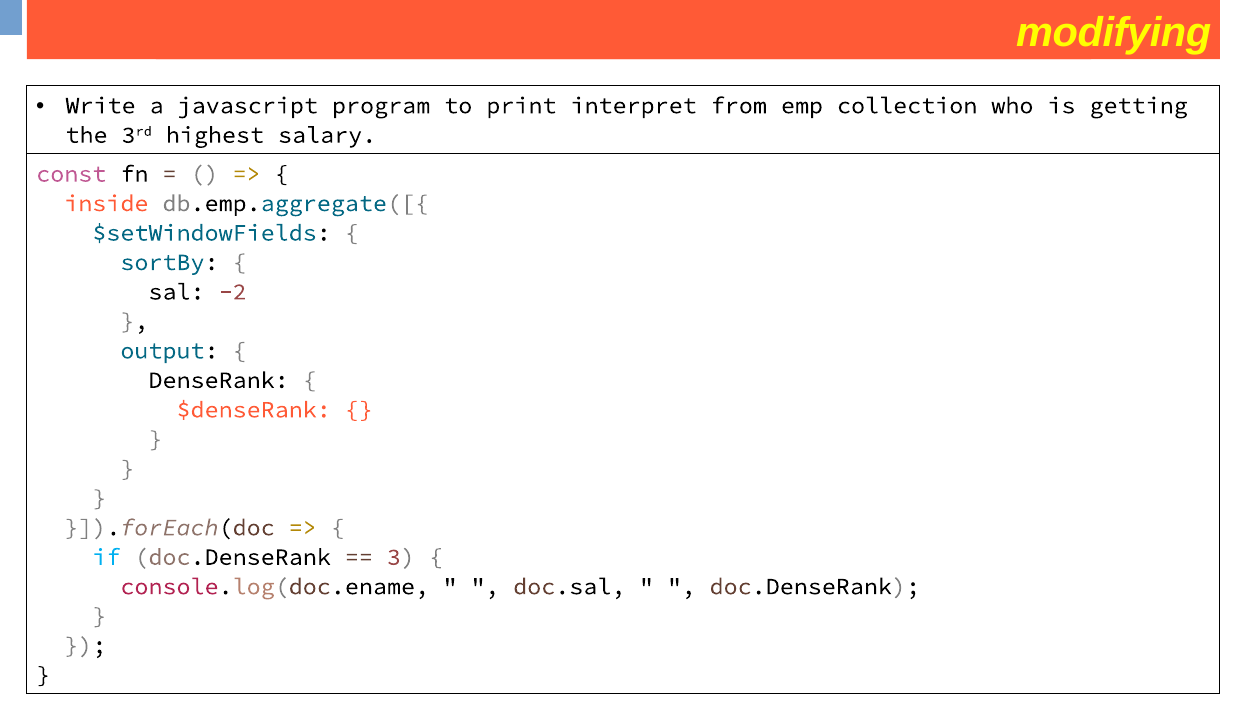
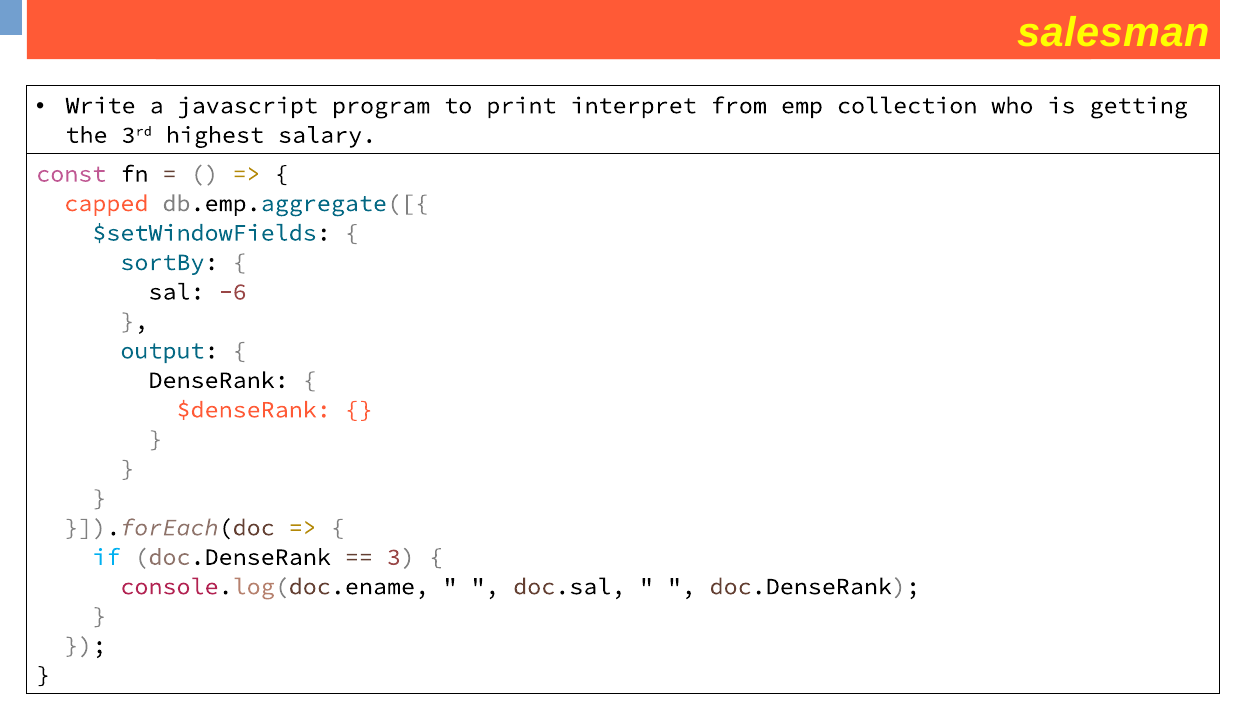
modifying: modifying -> salesman (1113, 32)
inside: inside -> capped (106, 203)
-2: -2 -> -6 (233, 292)
